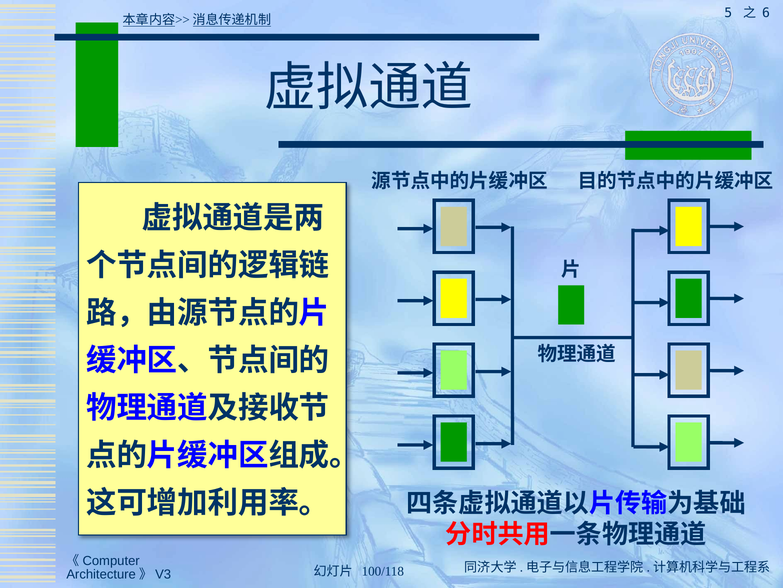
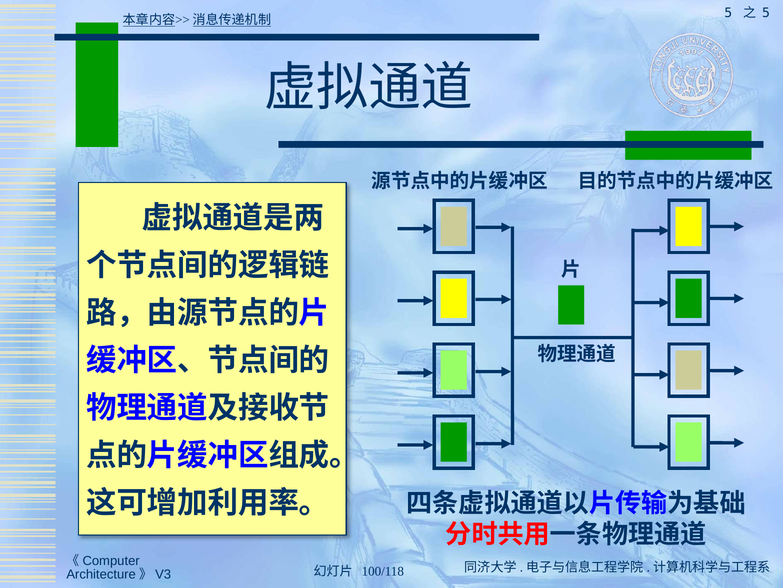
6: 6 -> 5 (766, 13)
